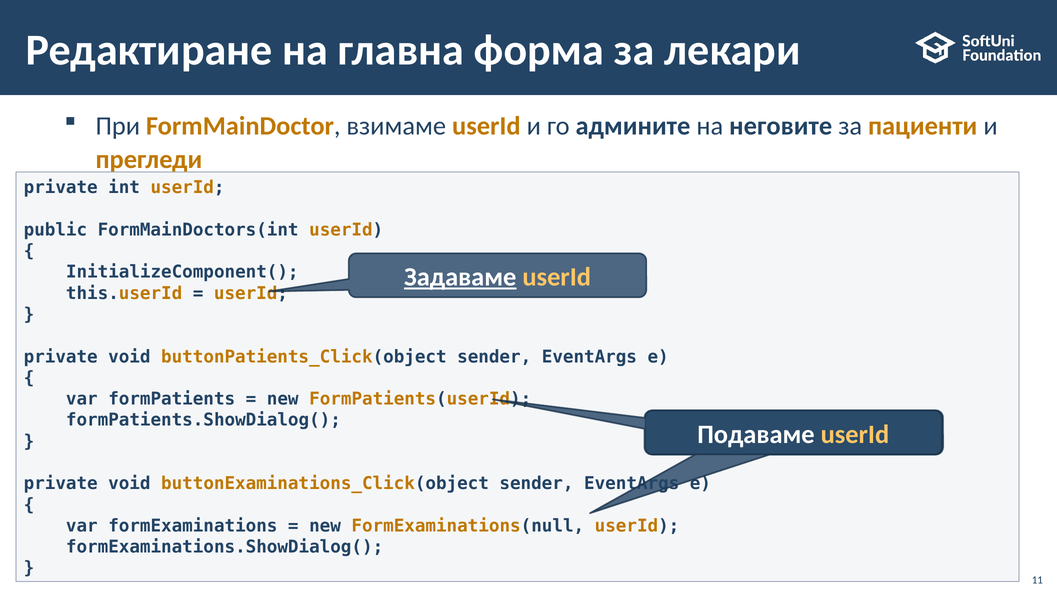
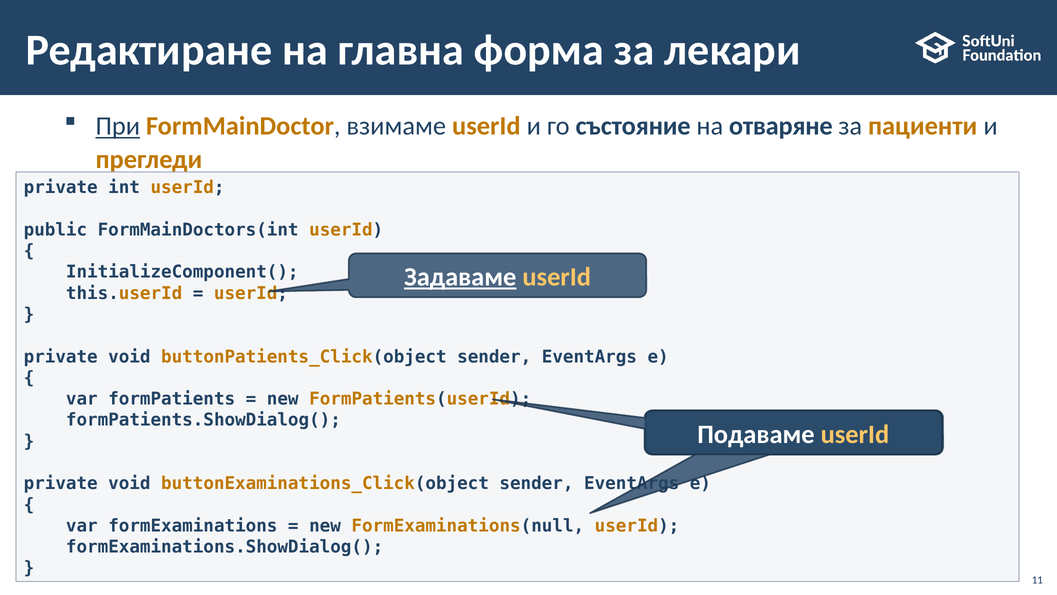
При underline: none -> present (118, 126)
админите: админите -> състояние (633, 126)
неговите: неговите -> отваряне (781, 126)
